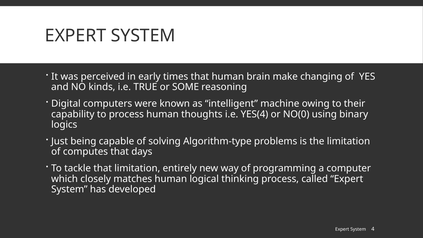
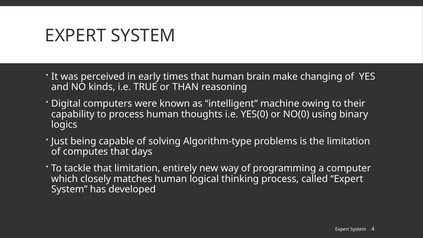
SOME: SOME -> THAN (185, 87)
YES(4: YES(4 -> YES(0 (254, 114)
